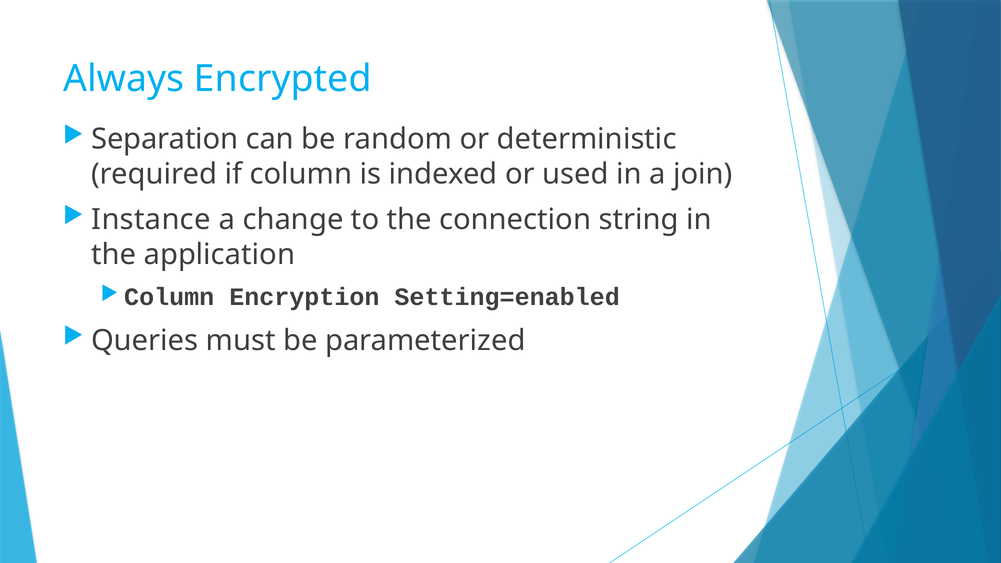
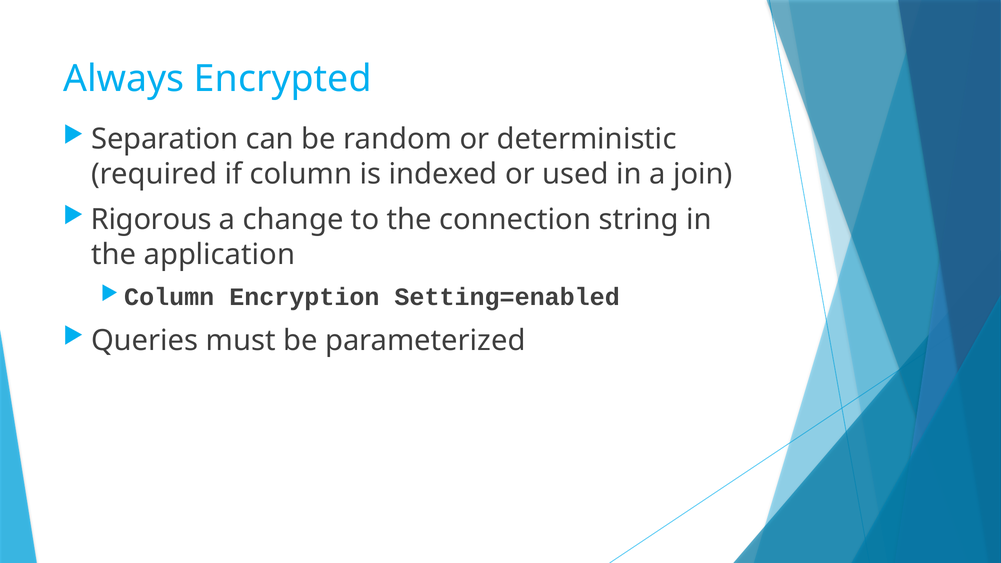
Instance: Instance -> Rigorous (151, 220)
